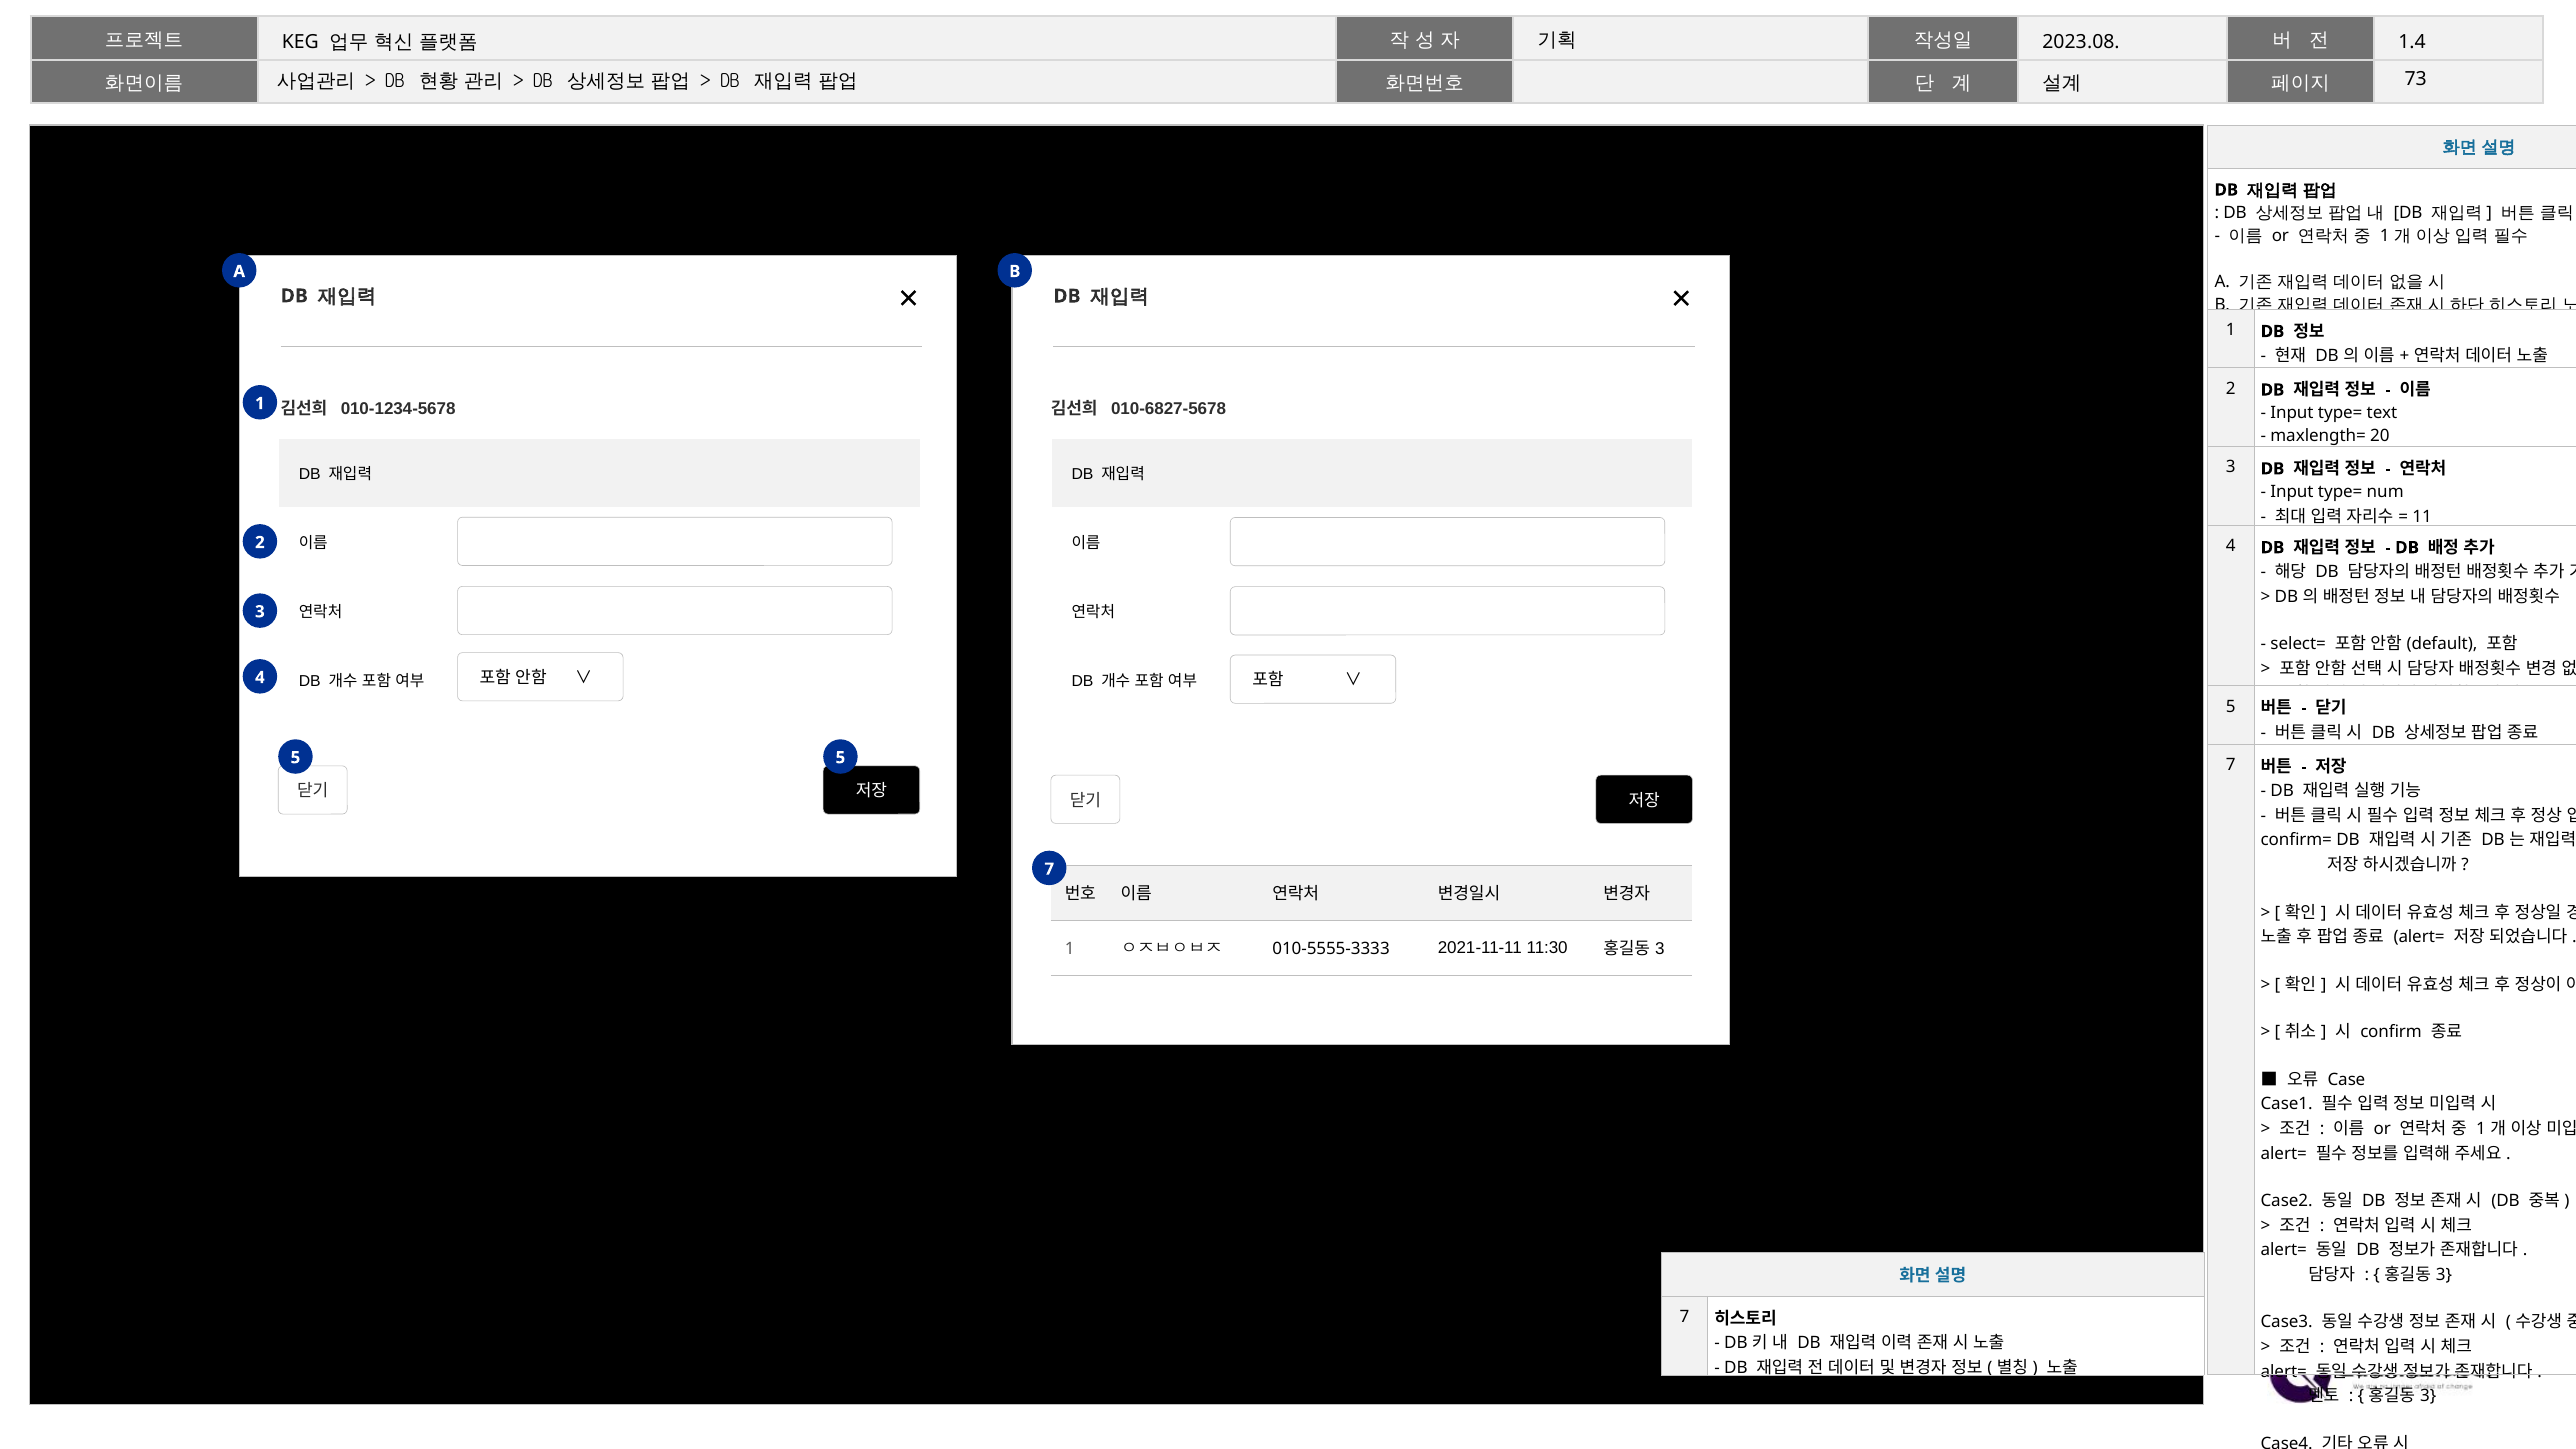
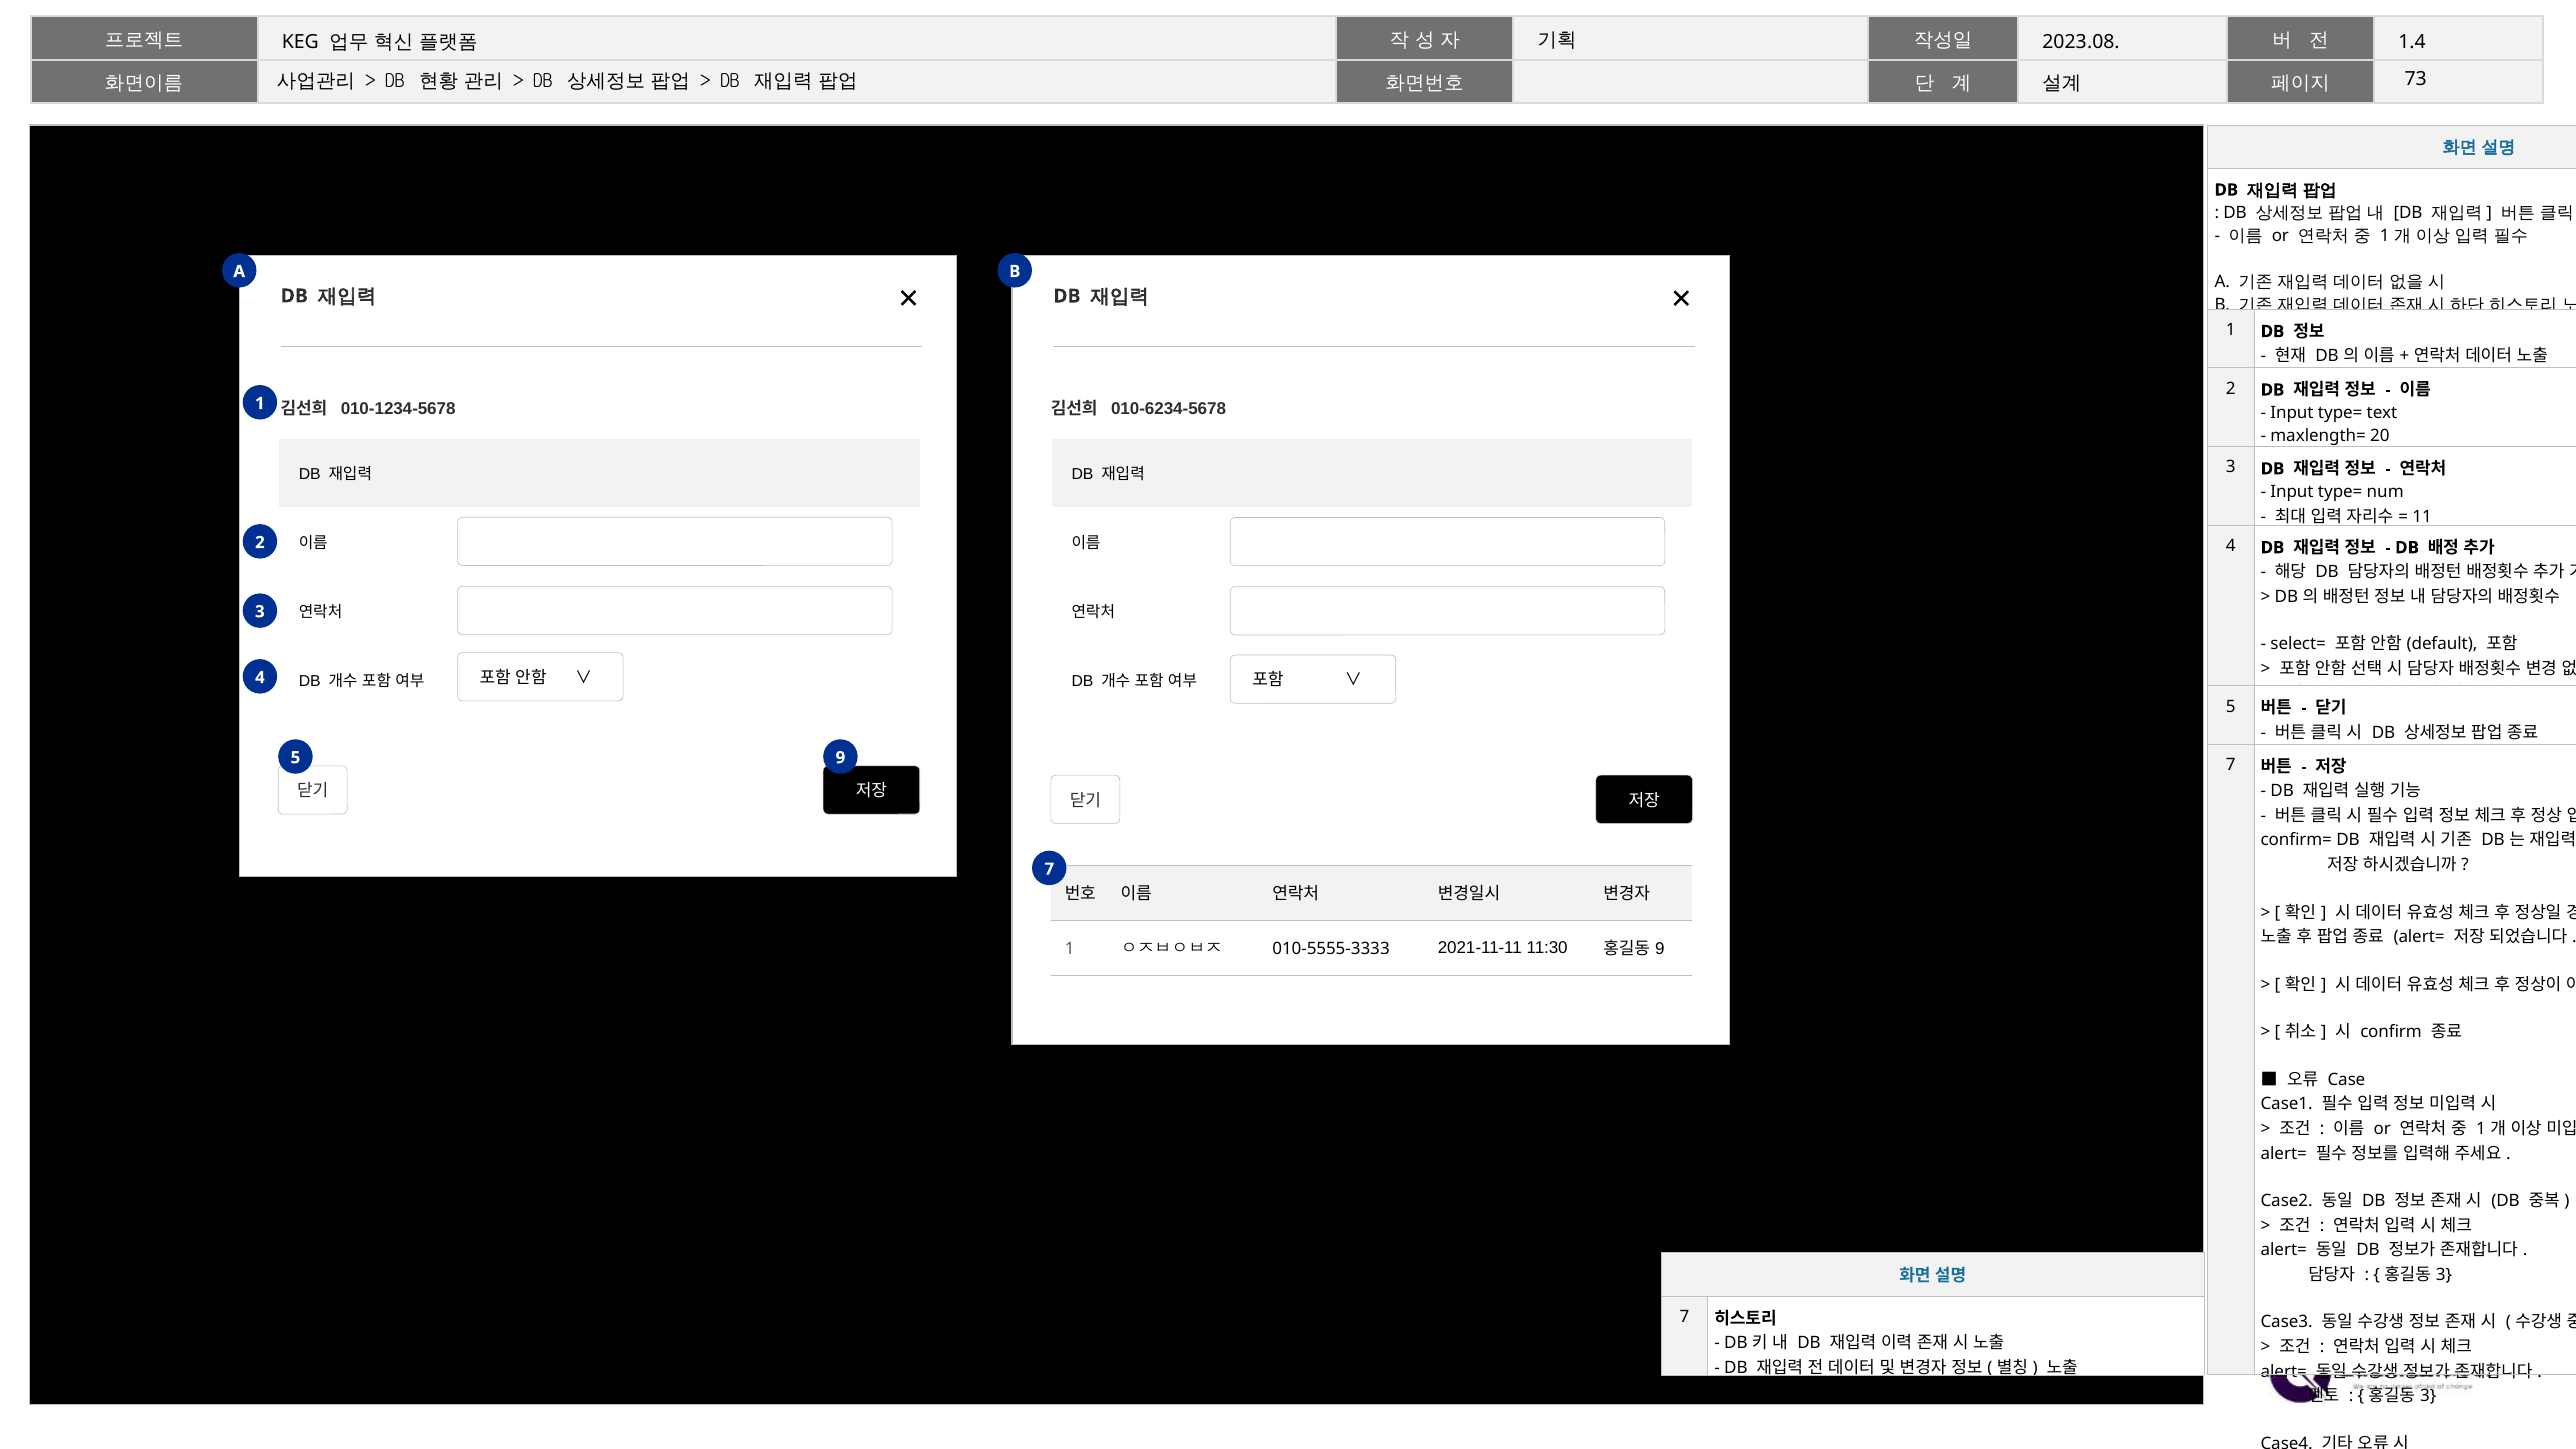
010-6827-5678: 010-6827-5678 -> 010-6234-5678 (1169, 409)
5 5: 5 -> 9 (840, 758)
3: 3 -> 9 (1660, 949)
